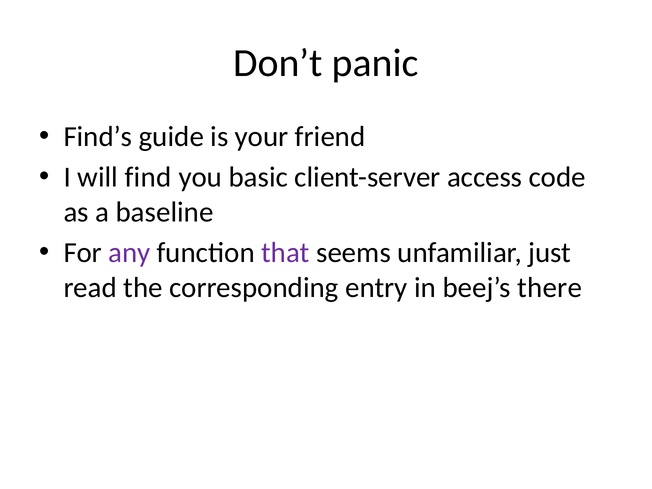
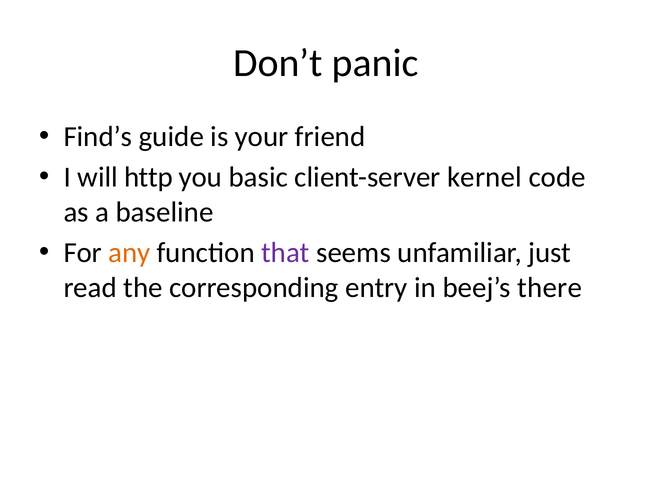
find: find -> http (149, 177)
access: access -> kernel (485, 177)
any colour: purple -> orange (129, 253)
